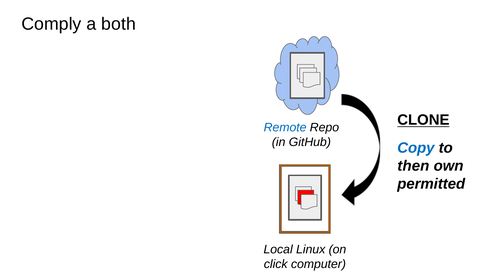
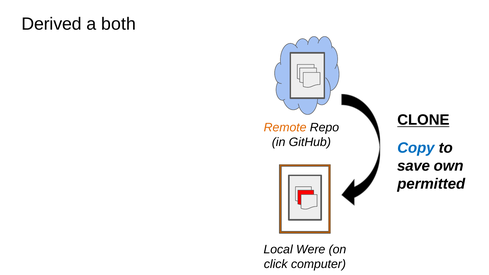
Comply: Comply -> Derived (52, 24)
Remote colour: blue -> orange (285, 127)
then: then -> save (414, 166)
Linux: Linux -> Were (311, 249)
